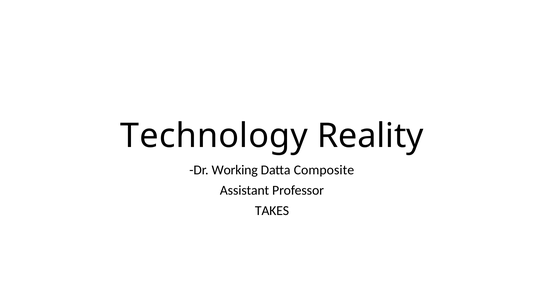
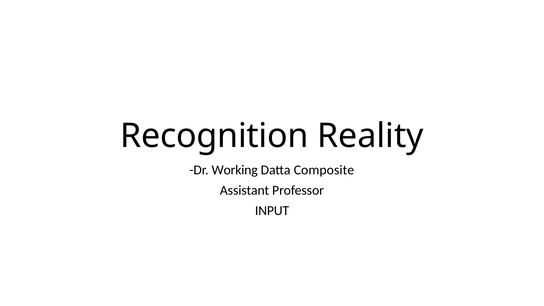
Technology: Technology -> Recognition (214, 136)
TAKES: TAKES -> INPUT (272, 211)
